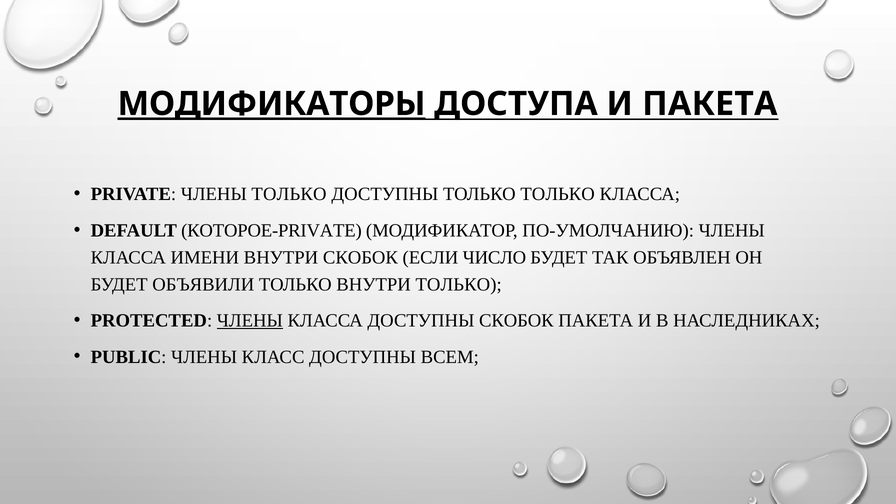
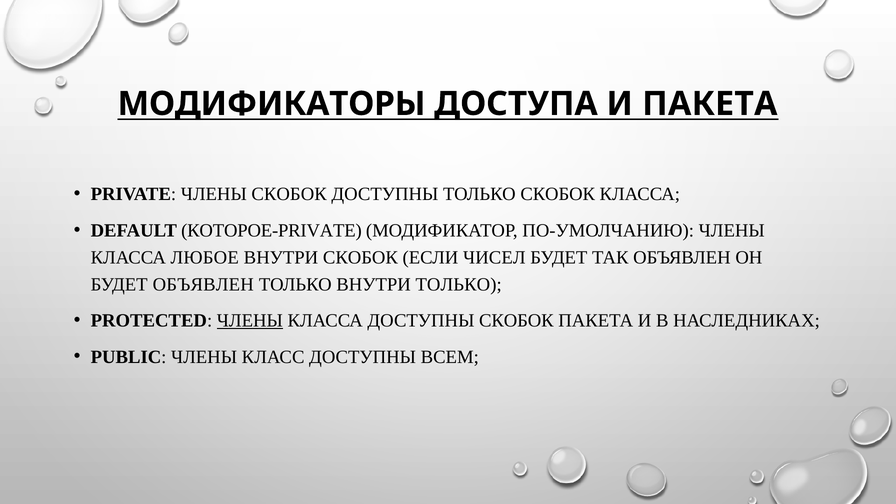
МОДИФИКАТОРЫ underline: present -> none (272, 104)
ЧЛЕНЫ ТОЛЬКО: ТОЛЬКО -> СКОБОК (289, 194)
ТОЛЬКО ТОЛЬКО: ТОЛЬКО -> СКОБОК (558, 194)
ИМЕНИ: ИМЕНИ -> ЛЮБОЕ (205, 257)
ЧИСЛО: ЧИСЛО -> ЧИСЕЛ (494, 257)
БУДЕТ ОБЪЯВИЛИ: ОБЪЯВИЛИ -> ОБЪЯВЛЕН (203, 284)
